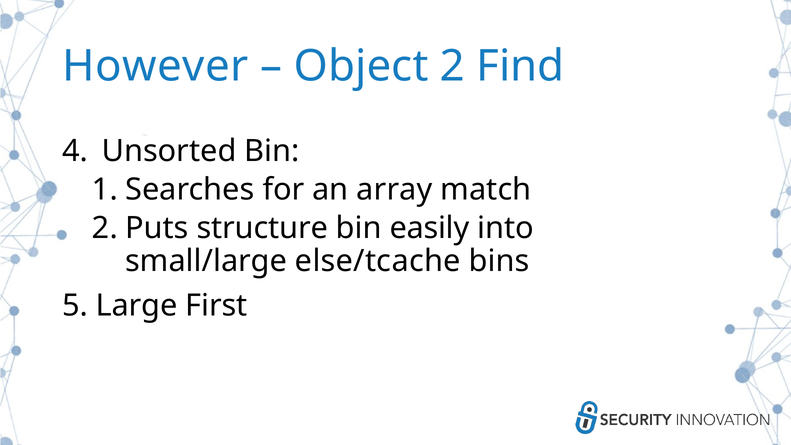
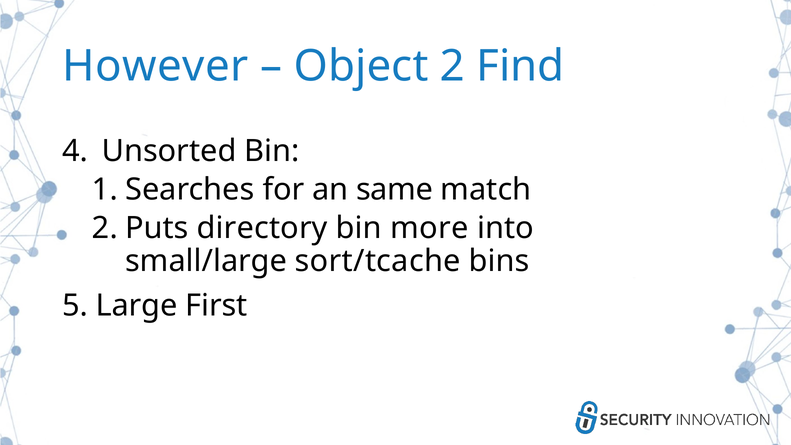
array: array -> same (395, 189)
structure: structure -> directory (262, 228)
easily: easily -> more (429, 228)
else/tcache: else/tcache -> sort/tcache (378, 261)
